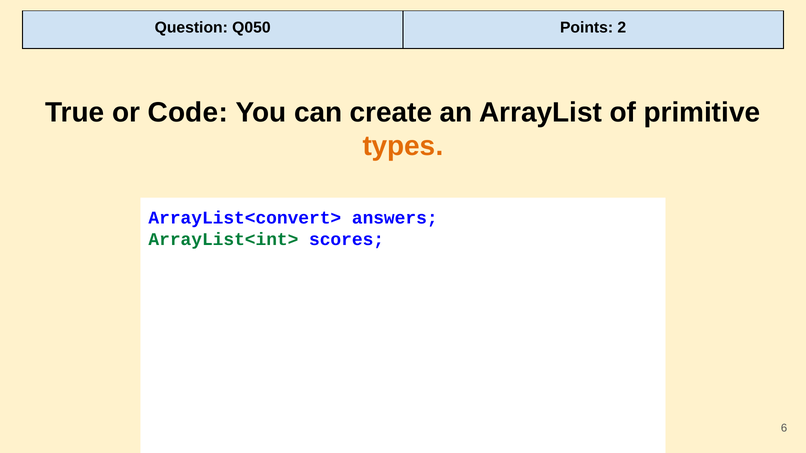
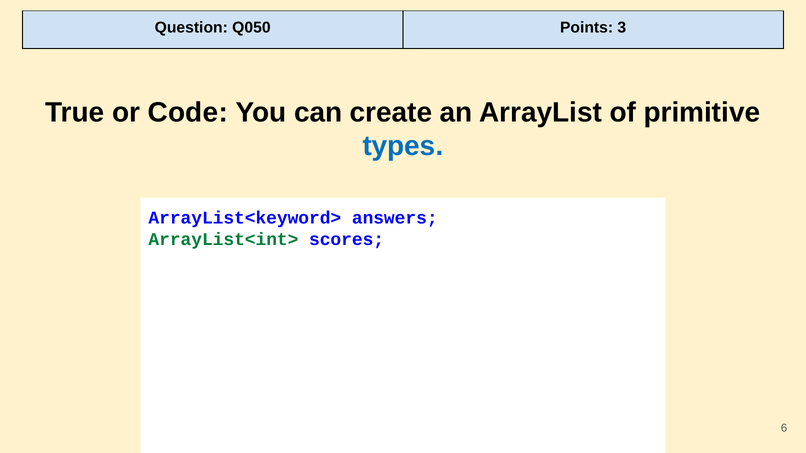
2: 2 -> 3 (622, 28)
types colour: orange -> blue (403, 146)
ArrayList<convert>: ArrayList<convert> -> ArrayList<keyword> (245, 218)
